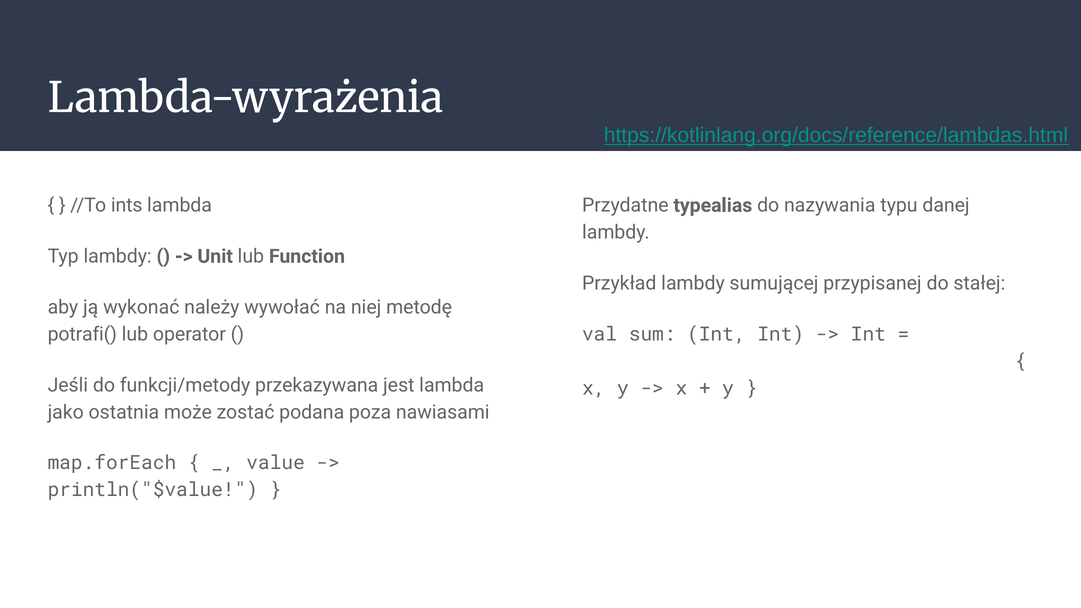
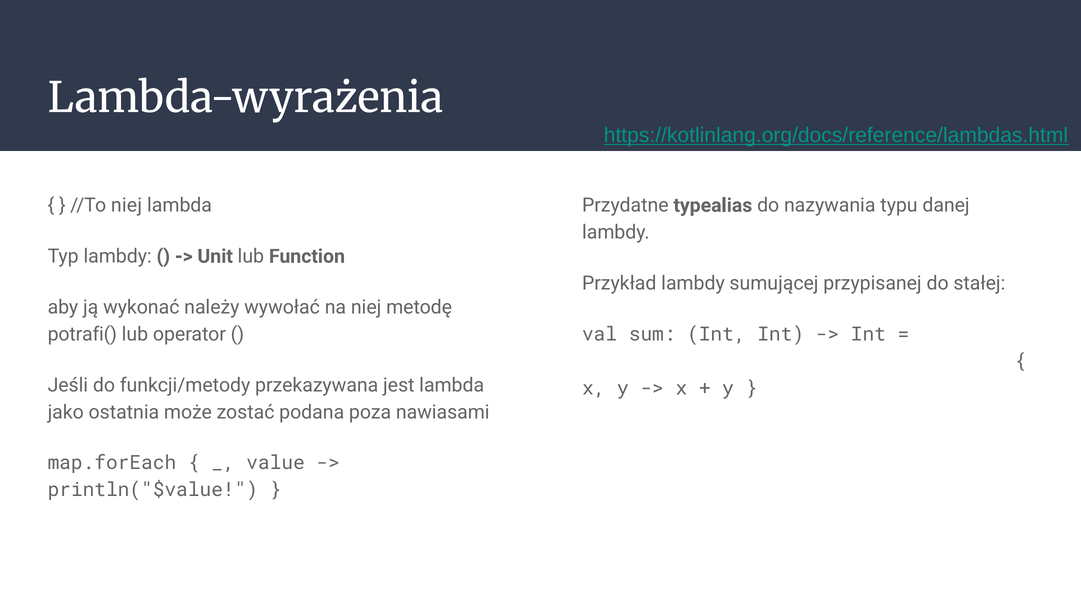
//To ints: ints -> niej (127, 205)
